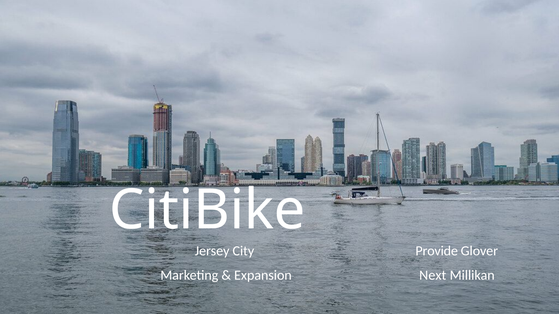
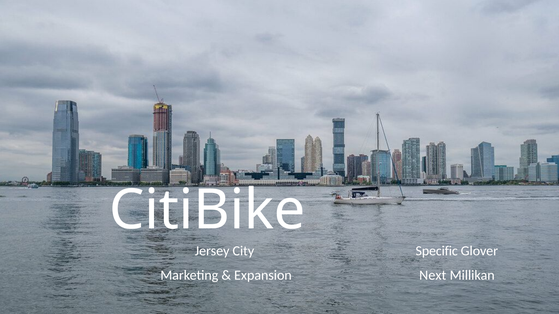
Provide: Provide -> Specific (437, 251)
